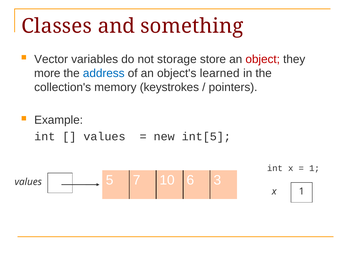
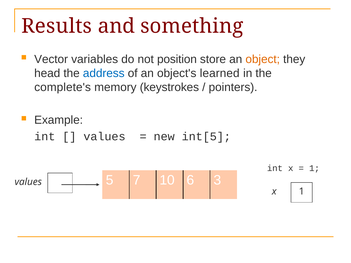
Classes: Classes -> Results (57, 26)
storage: storage -> position (177, 59)
object colour: red -> orange (263, 59)
more: more -> head (47, 73)
collection's: collection's -> complete's (63, 87)
